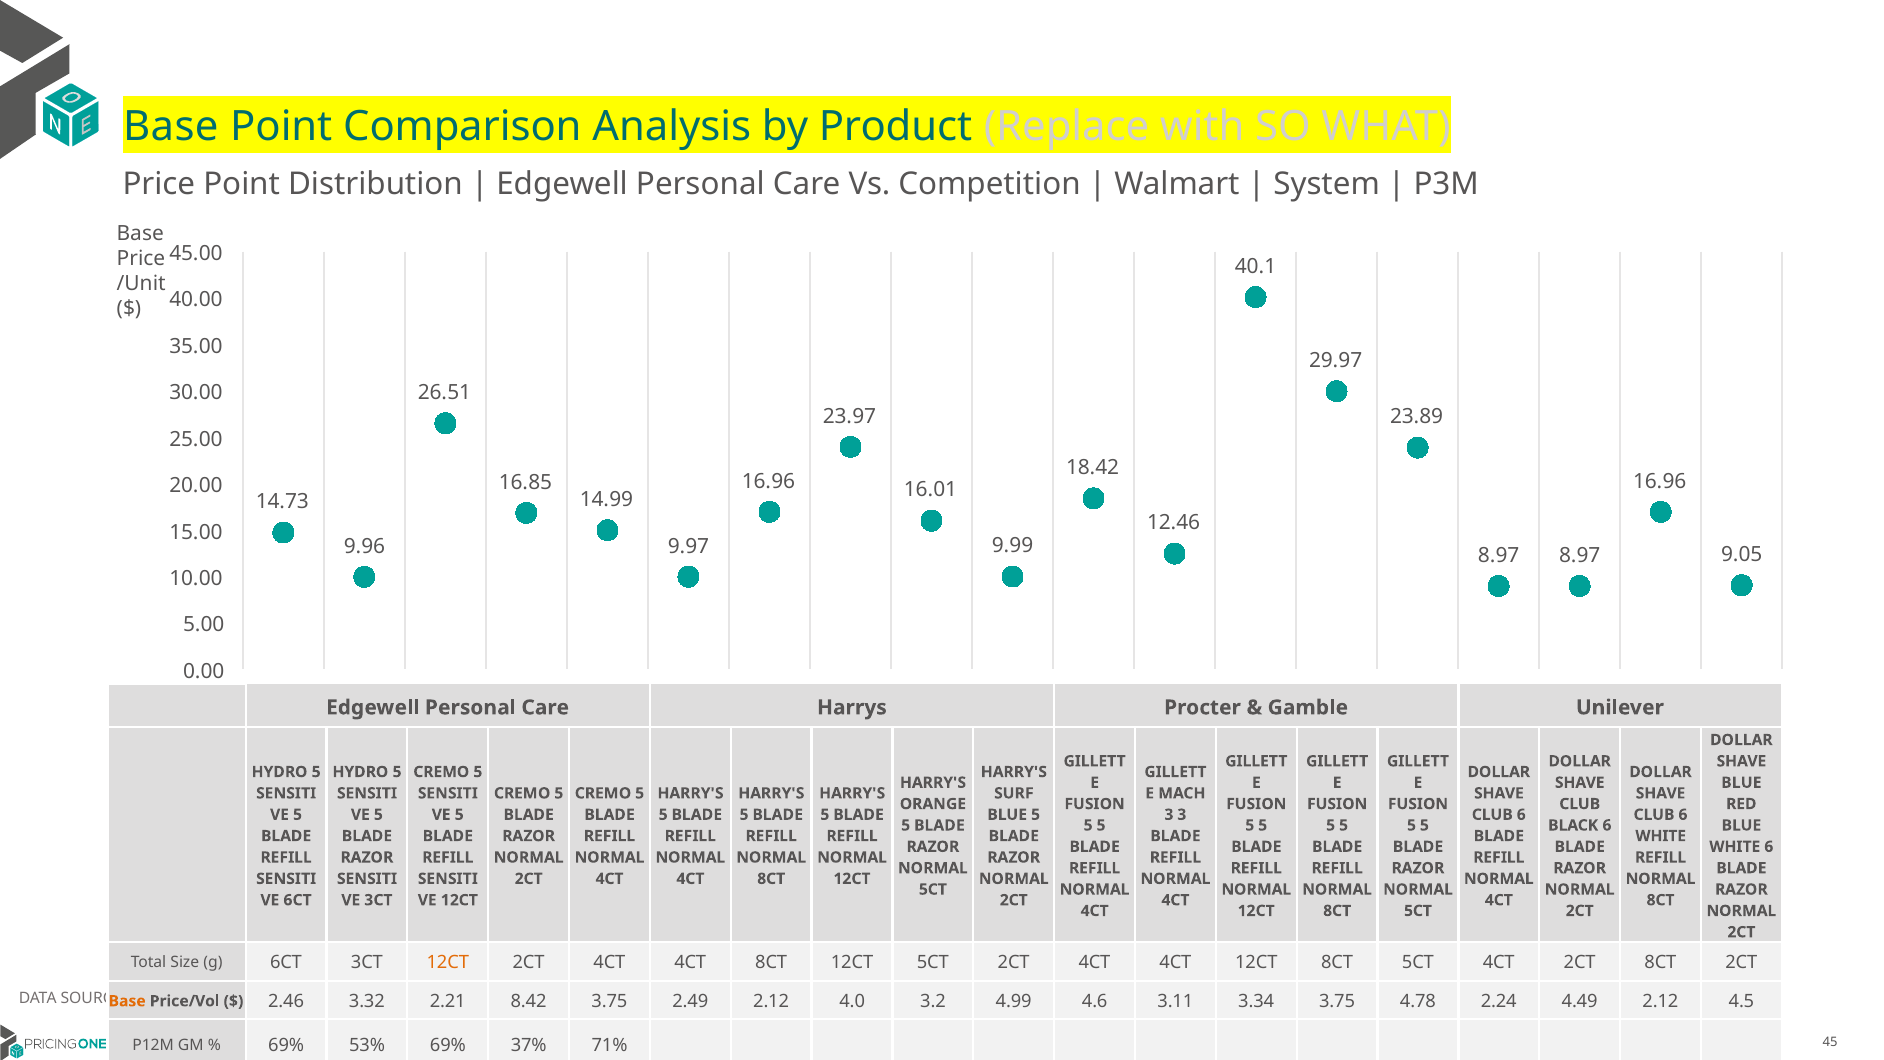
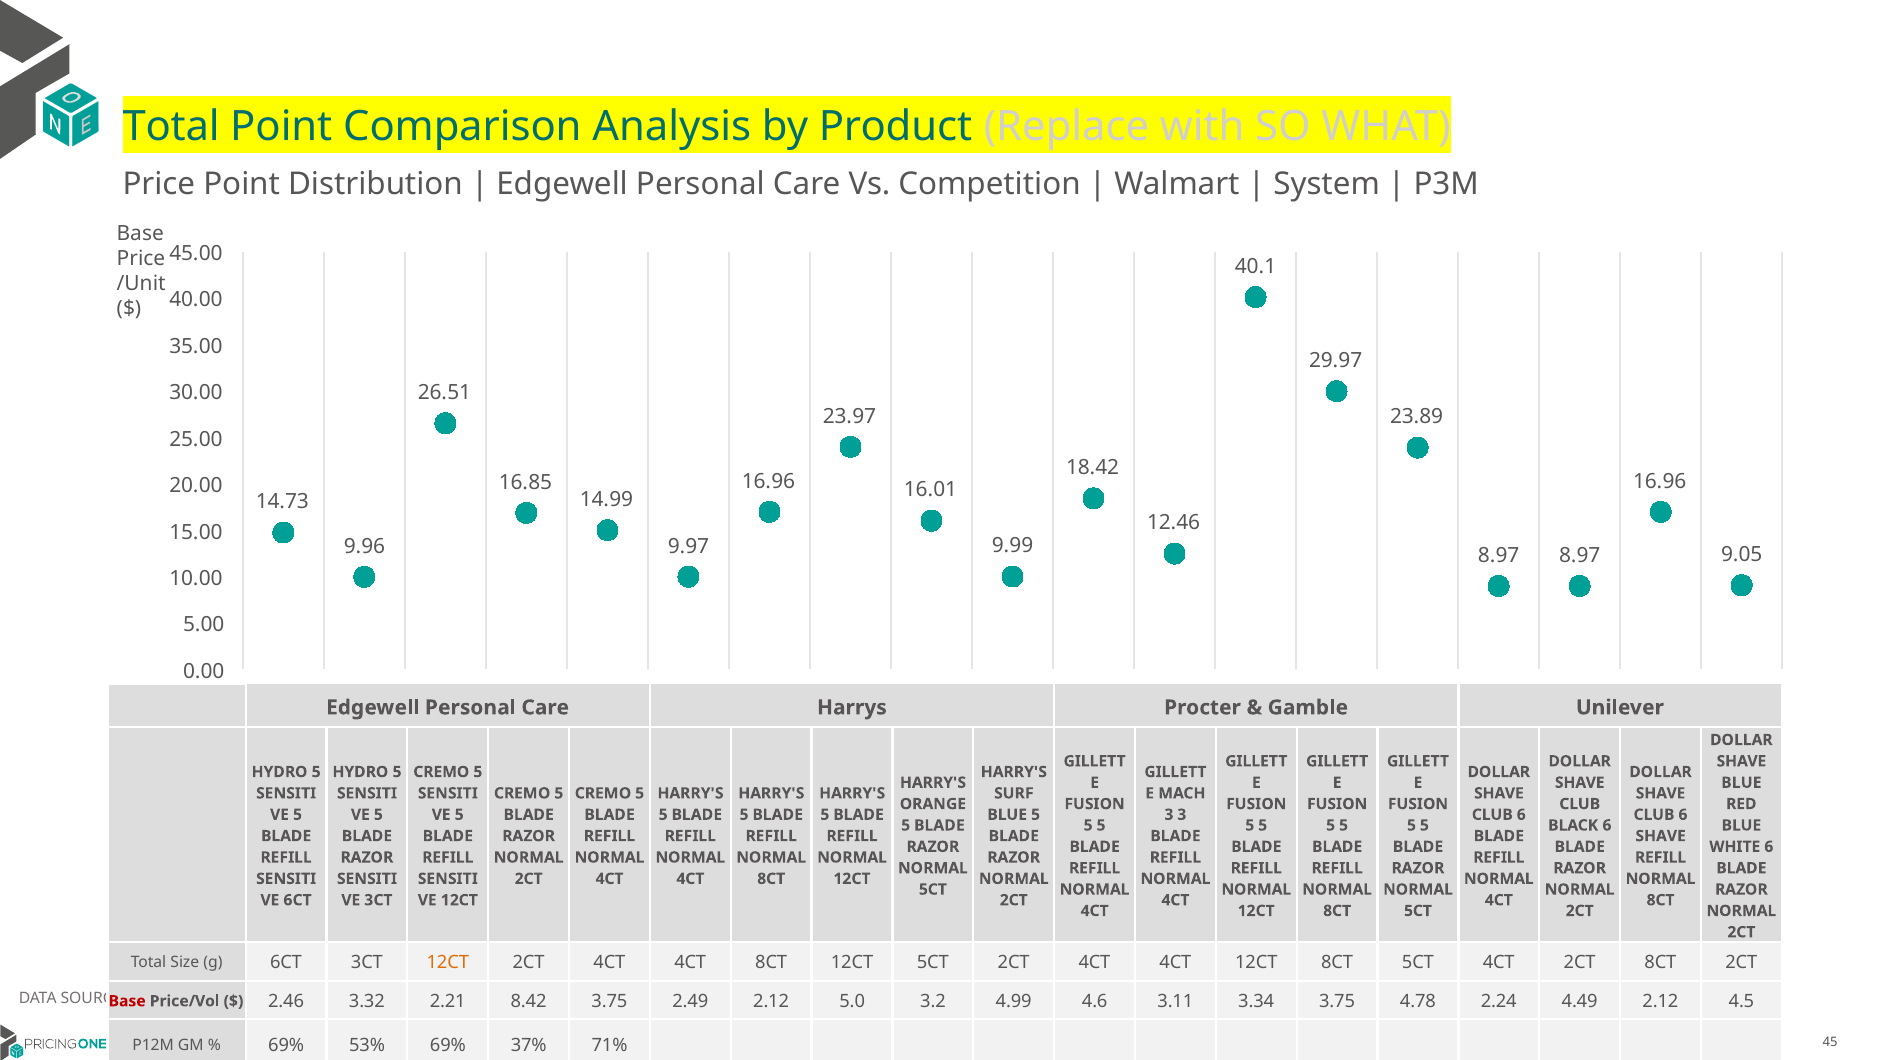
Base: Base -> Total (171, 127)
WHITE: WHITE -> SHAVE (1661, 836)
Base colour: orange -> red (127, 1001)
4.0: 4.0 -> 5.0 (852, 1001)
